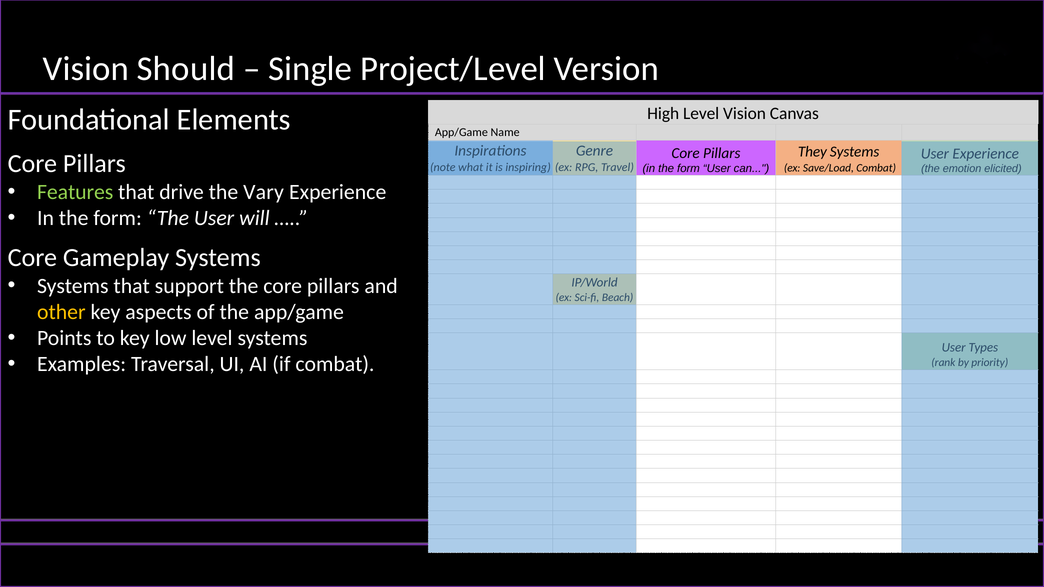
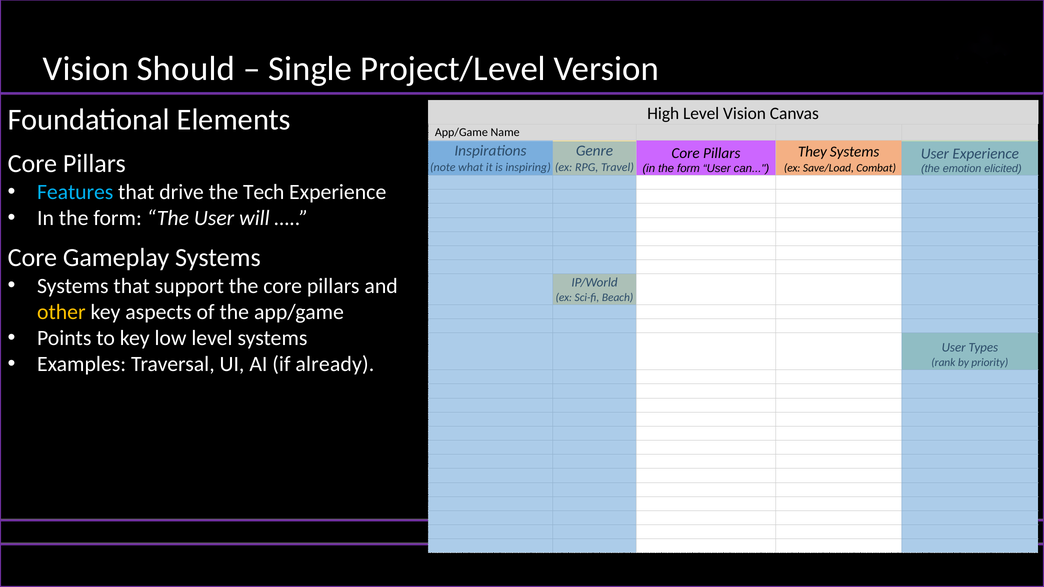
Features colour: light green -> light blue (75, 192)
Vary: Vary -> Tech (264, 192)
if combat: combat -> already (335, 364)
